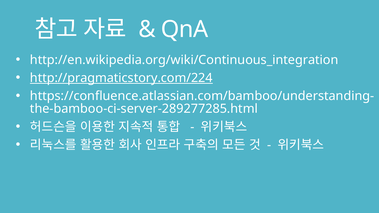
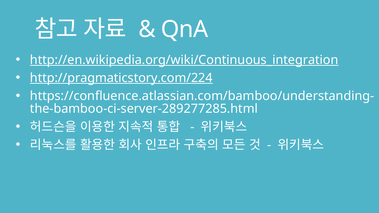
http://en.wikipedia.org/wiki/Continuous_integration underline: none -> present (184, 60)
